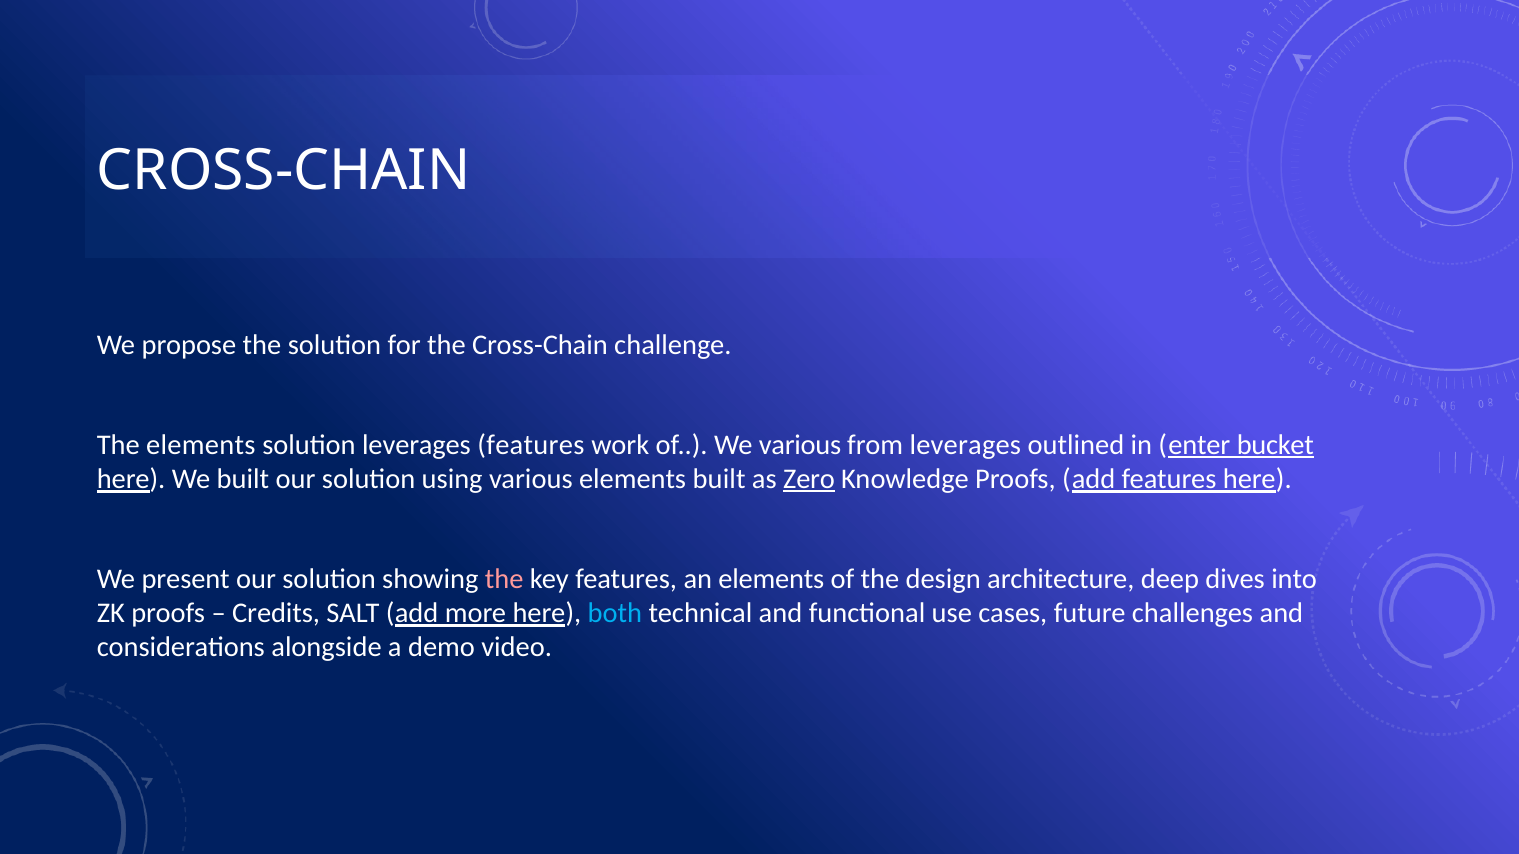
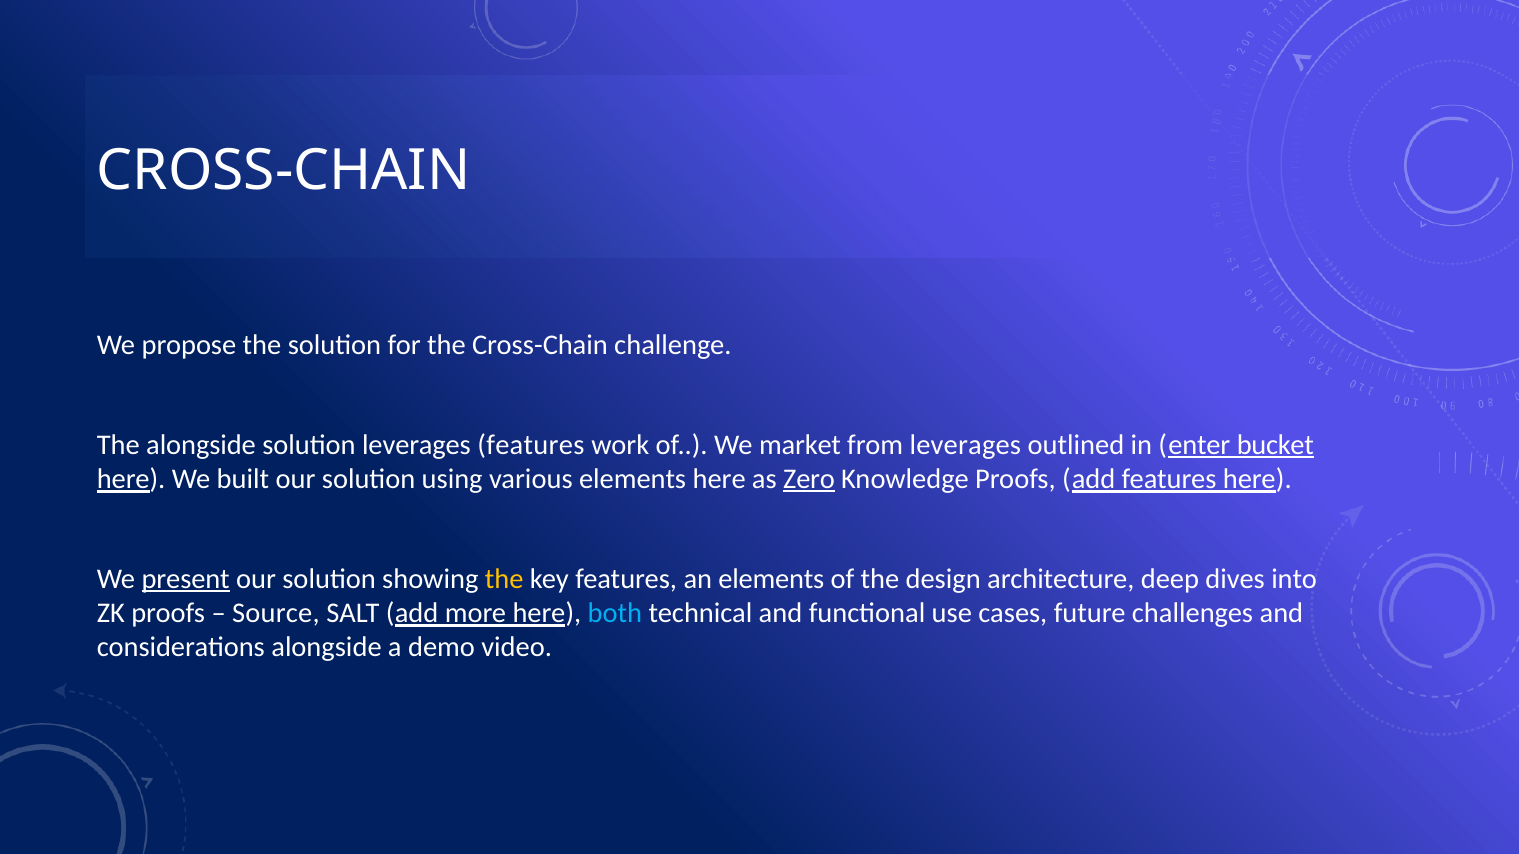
The elements: elements -> alongside (201, 445)
We various: various -> market (800, 445)
elements built: built -> here (719, 479)
present underline: none -> present (186, 579)
the colour: pink -> yellow (504, 579)
Credits: Credits -> Source (276, 613)
